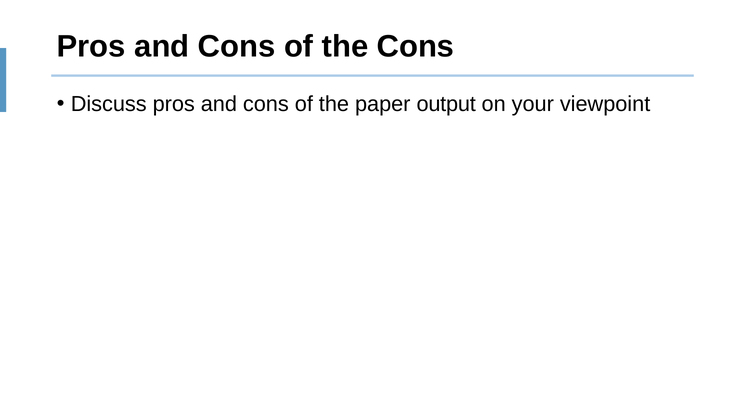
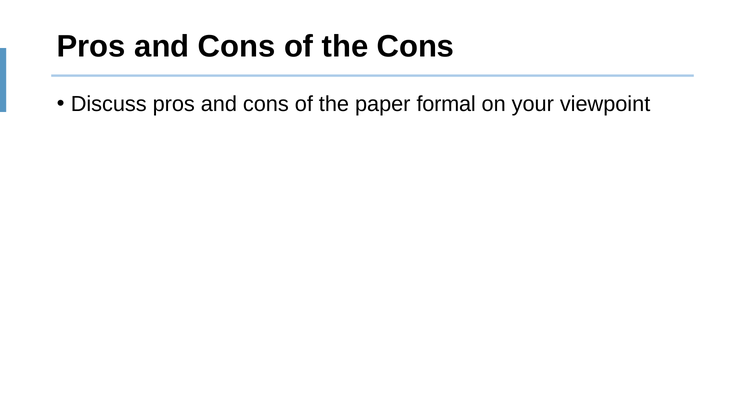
output: output -> formal (446, 104)
